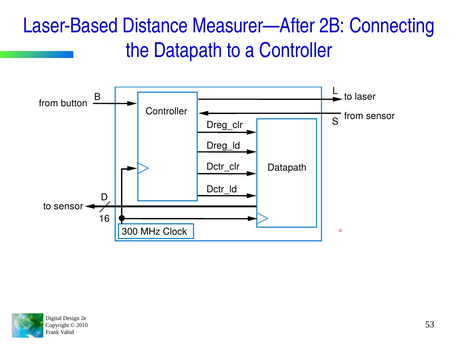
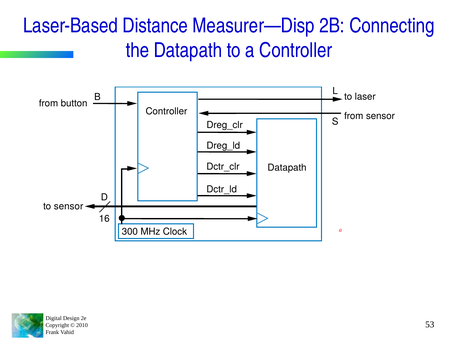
Measurer—After: Measurer—After -> Measurer—Disp (254, 26)
